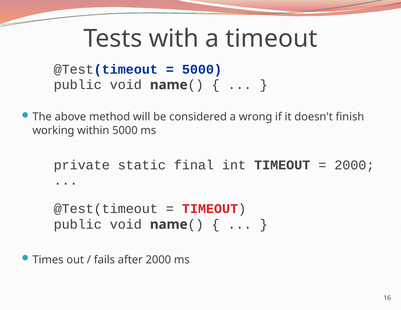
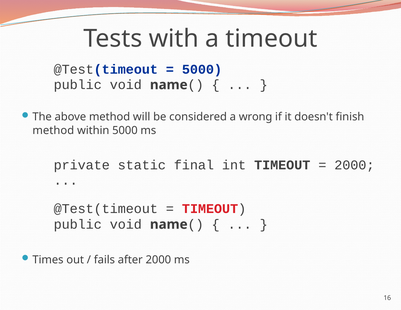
working: working -> method (53, 130)
